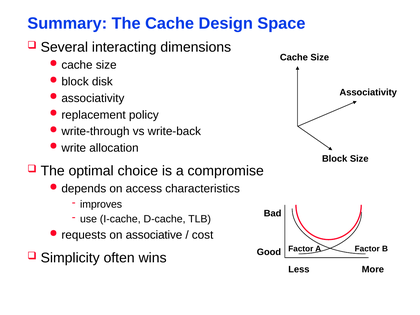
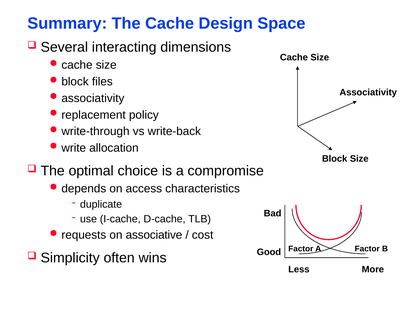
disk: disk -> files (102, 82)
improves: improves -> duplicate (101, 204)
